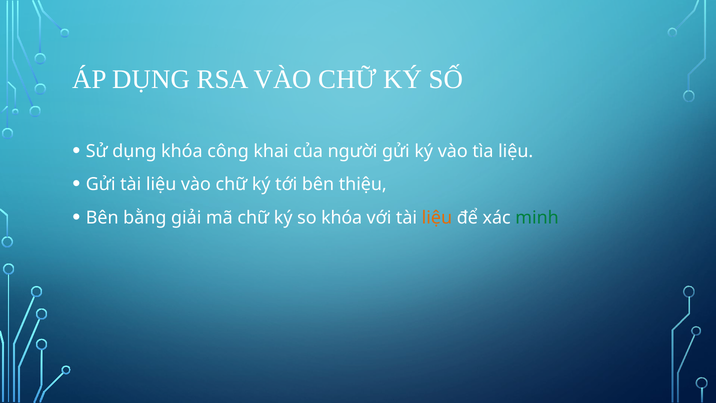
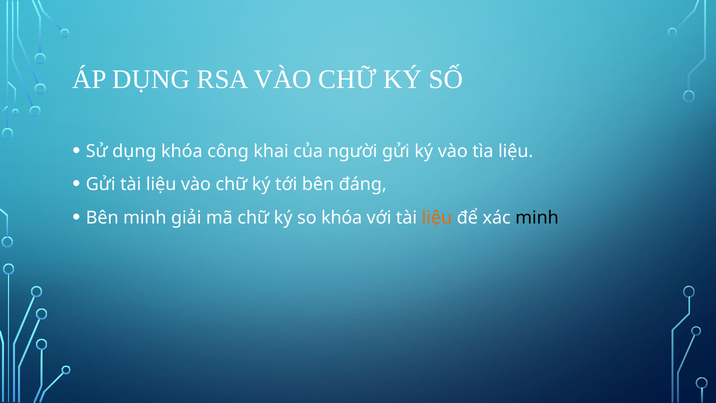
thiệu: thiệu -> đáng (363, 184)
Bên bằng: bằng -> minh (145, 218)
minh colour: green -> black (537, 218)
